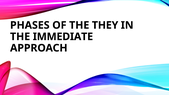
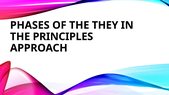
IMMEDIATE: IMMEDIATE -> PRINCIPLES (63, 37)
